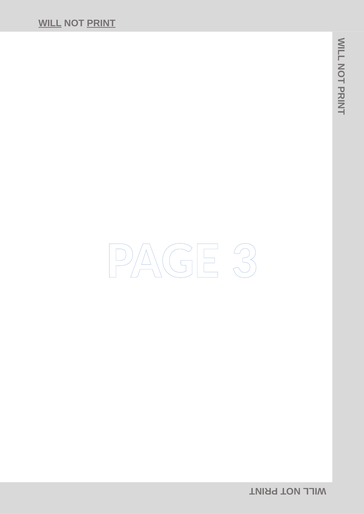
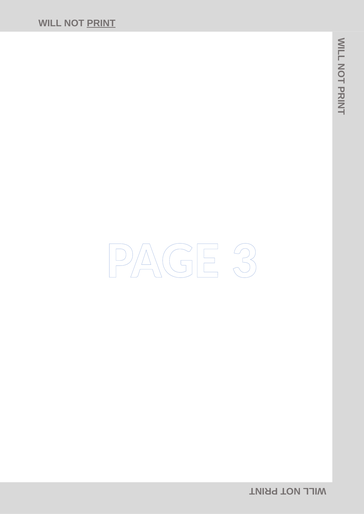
WILL underline: present -> none (50, 23)
